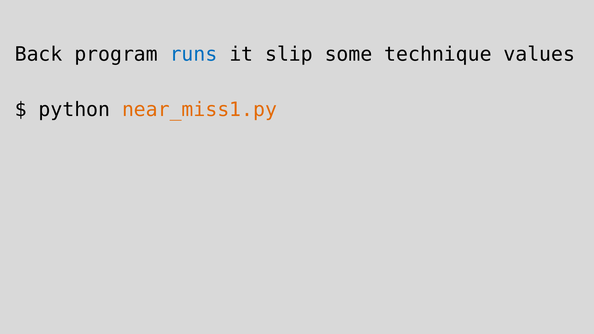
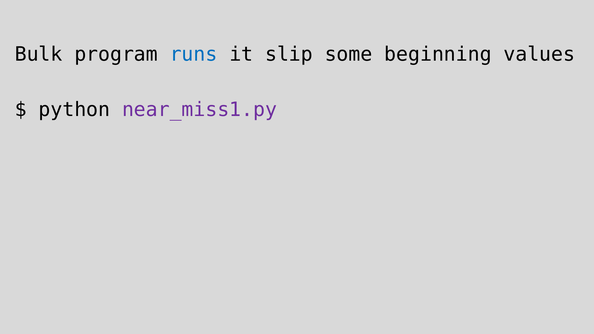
Back: Back -> Bulk (39, 54)
technique: technique -> beginning (438, 54)
near_miss1.py colour: orange -> purple (200, 110)
